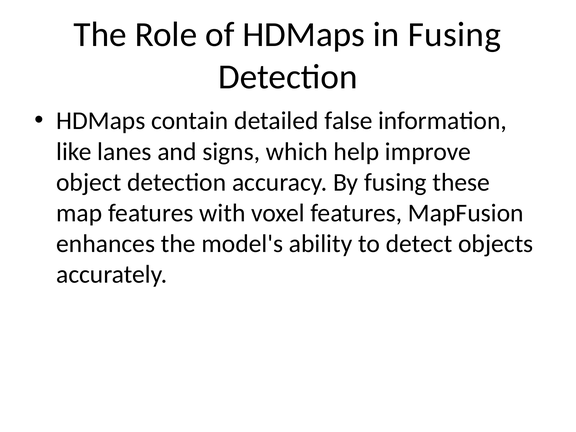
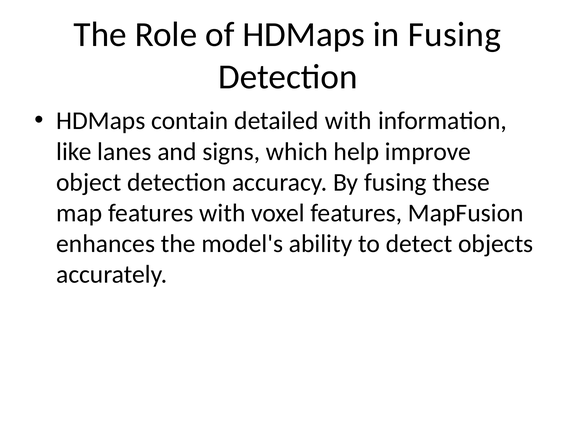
detailed false: false -> with (348, 121)
